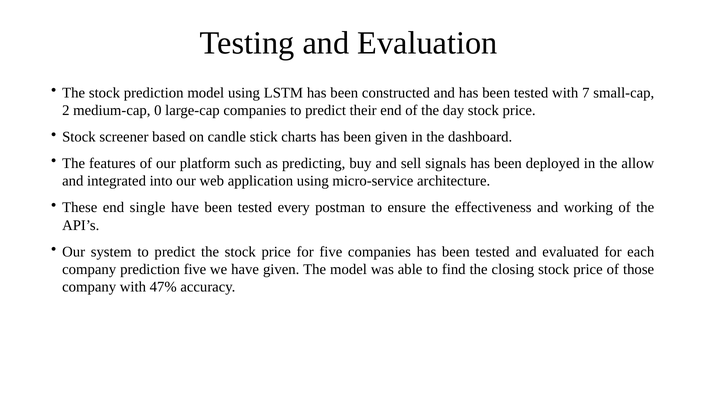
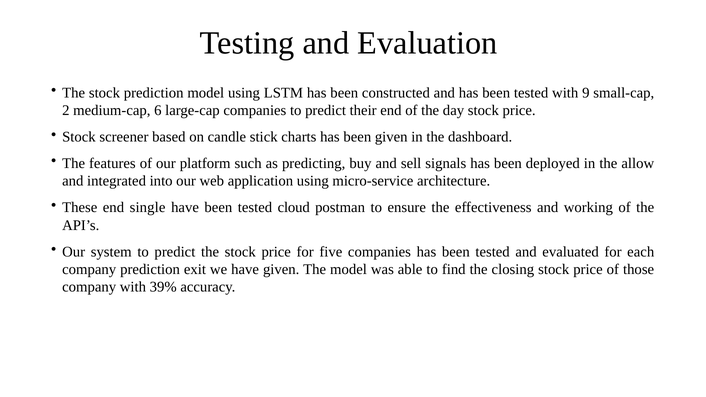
7: 7 -> 9 (586, 93)
0: 0 -> 6 (158, 111)
every: every -> cloud (294, 208)
prediction five: five -> exit (195, 269)
47%: 47% -> 39% (163, 287)
